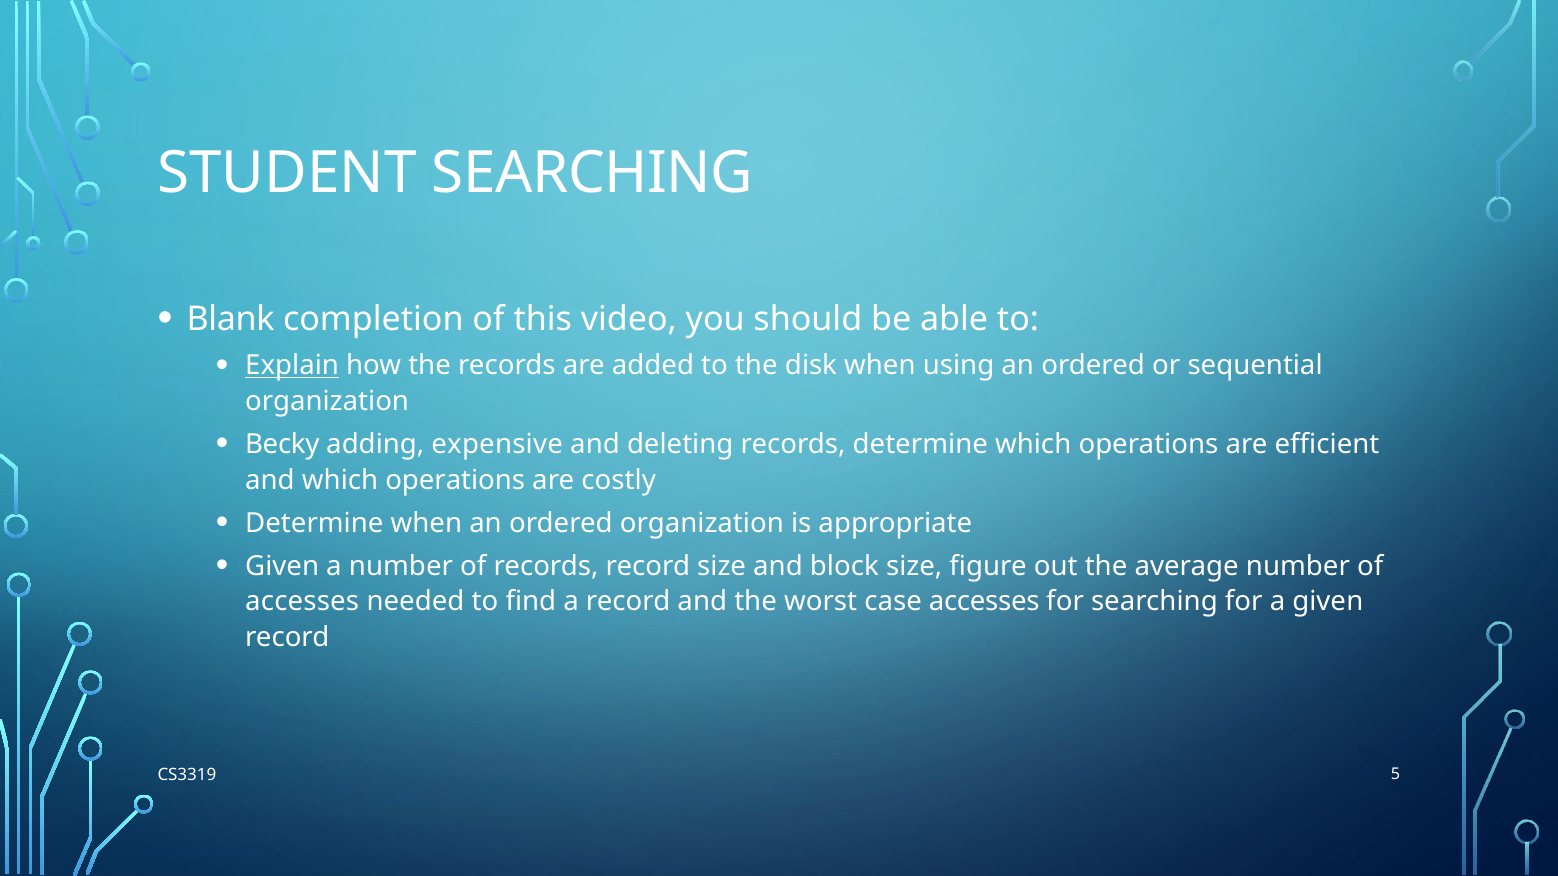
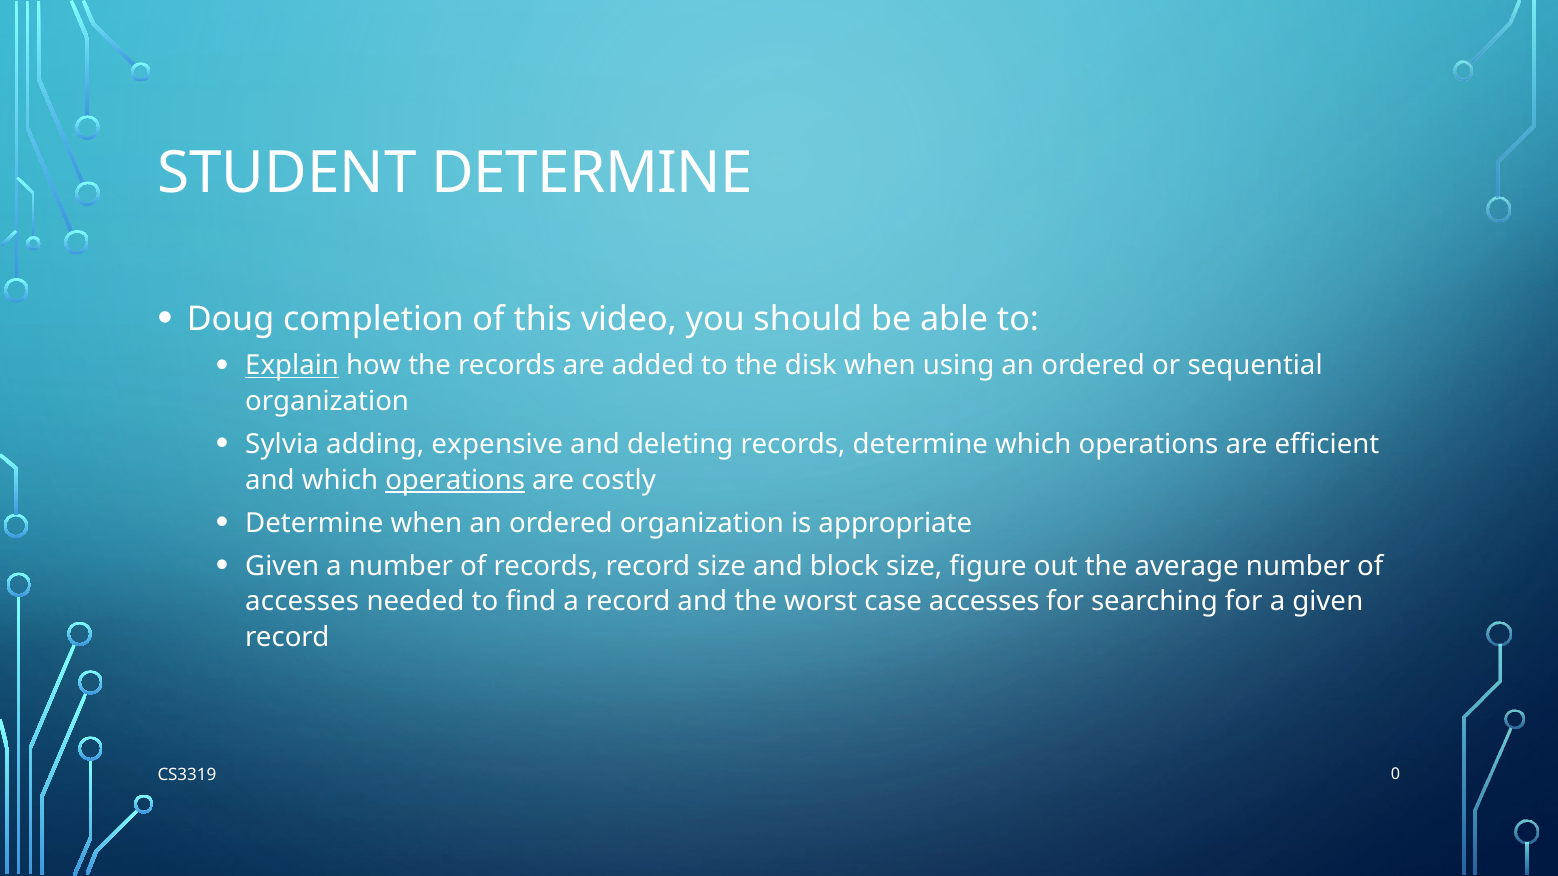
STUDENT SEARCHING: SEARCHING -> DETERMINE (592, 173)
Blank: Blank -> Doug (231, 319)
Becky: Becky -> Sylvia (282, 445)
operations underline: none -> present (455, 480)
5: 5 -> 0 (1396, 775)
